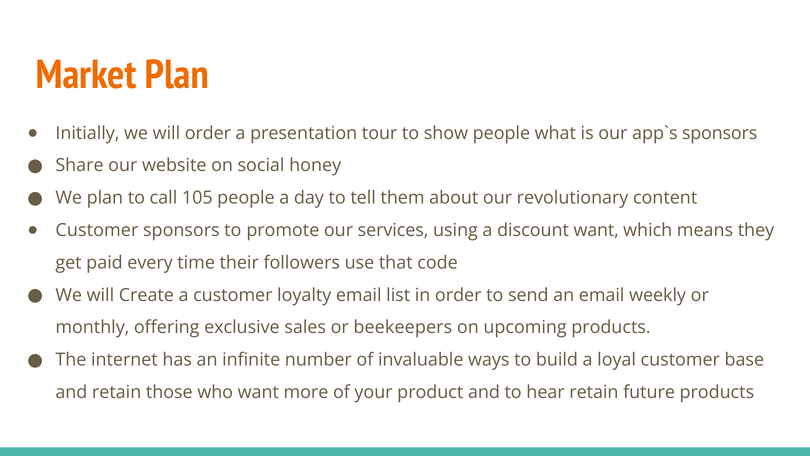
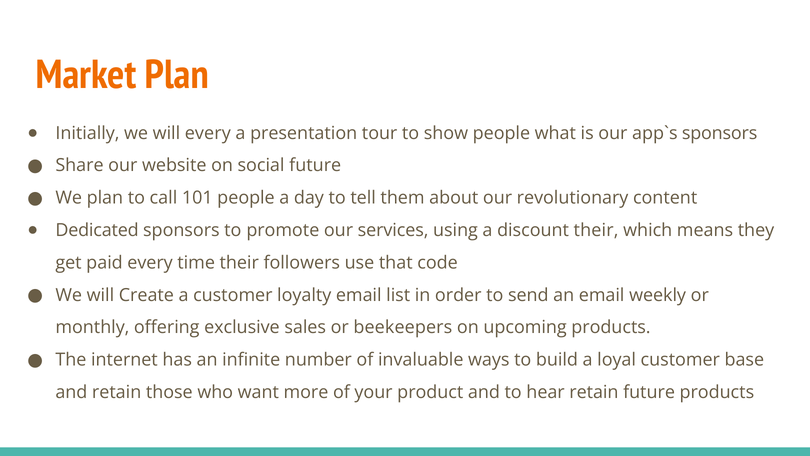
will order: order -> every (208, 133)
social honey: honey -> future (315, 165)
105: 105 -> 101 (197, 198)
Customer: Customer -> Dedicated (97, 230)
discount want: want -> their (596, 230)
